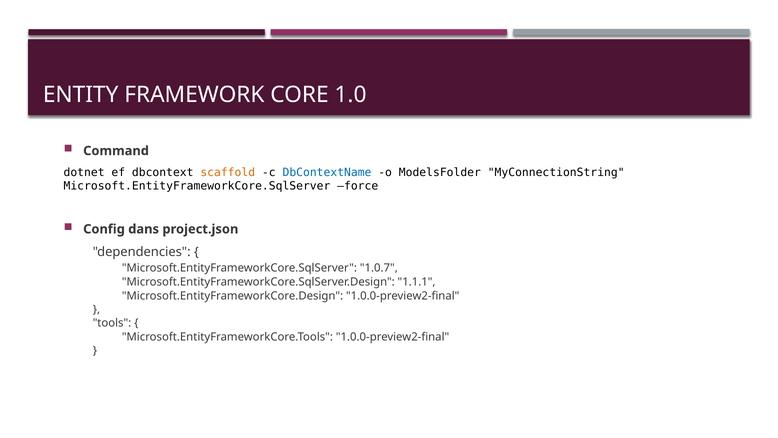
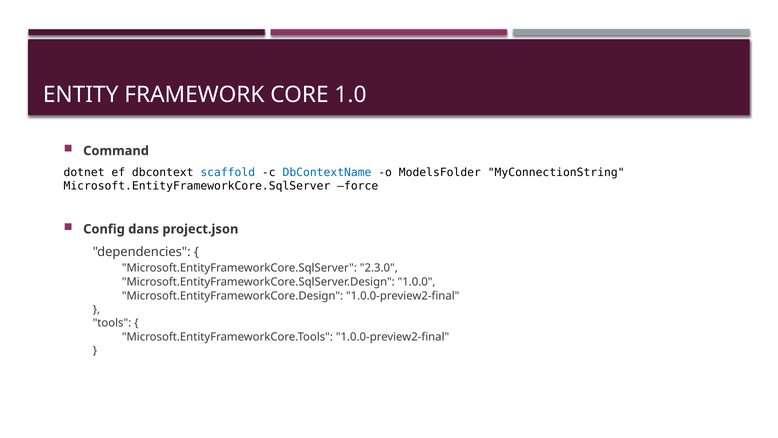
scaffold colour: orange -> blue (228, 172)
1.0.7: 1.0.7 -> 2.3.0 (379, 268)
1.1.1: 1.1.1 -> 1.0.0 (417, 282)
